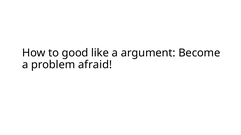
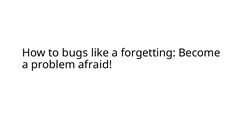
good: good -> bugs (75, 53)
argument: argument -> forgetting (148, 53)
